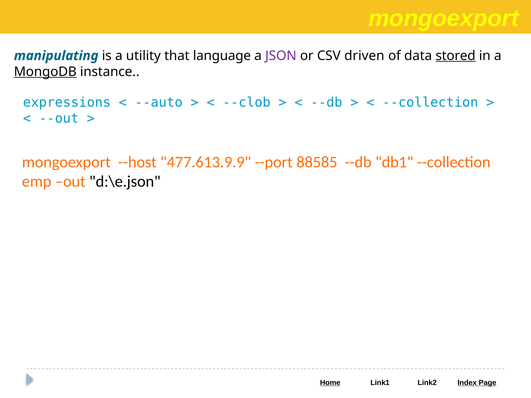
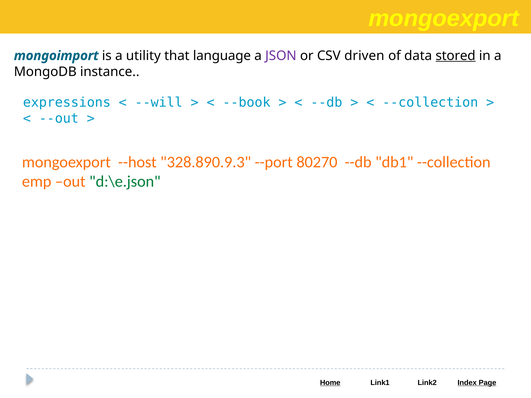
manipulating: manipulating -> mongoimport (56, 56)
MongoDB underline: present -> none (45, 72)
--auto: --auto -> --will (159, 102)
--clob: --clob -> --book (247, 102)
477.613.9.9: 477.613.9.9 -> 328.890.9.3 (206, 162)
88585: 88585 -> 80270 (317, 162)
d:\e.json colour: black -> green (125, 182)
